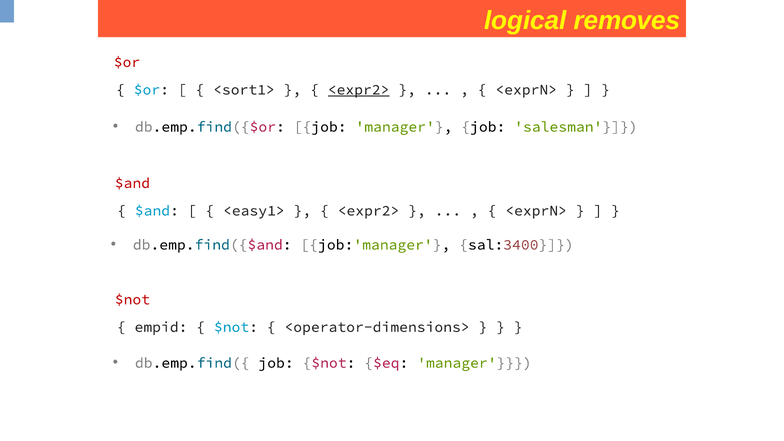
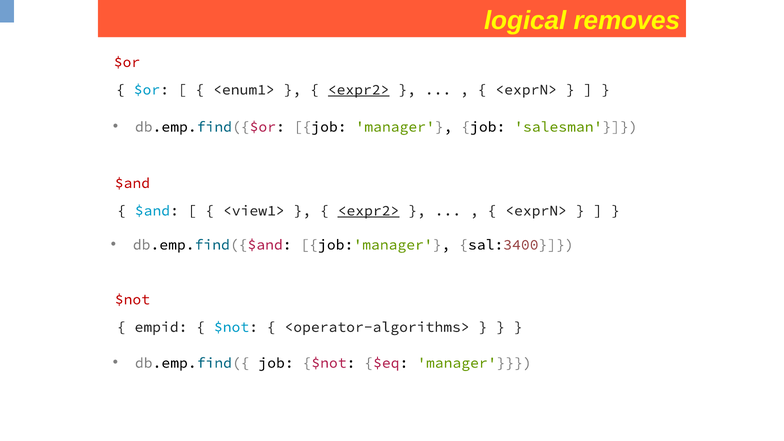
<sort1>: <sort1> -> <enum1> (244, 90)
<easy1>: <easy1> -> <view1> (254, 211)
<expr2> underline: none -> present (369, 211)
<operator-dimensions>: <operator-dimensions> -> <operator-algorithms> (377, 327)
